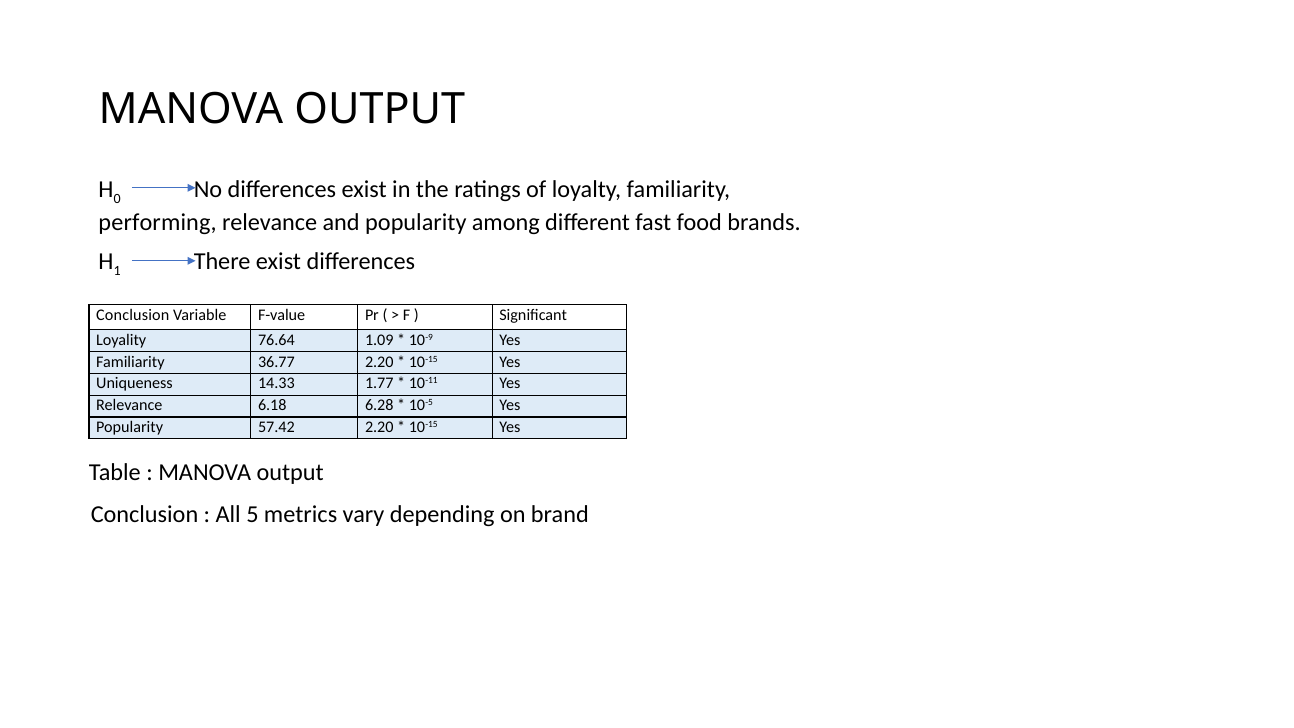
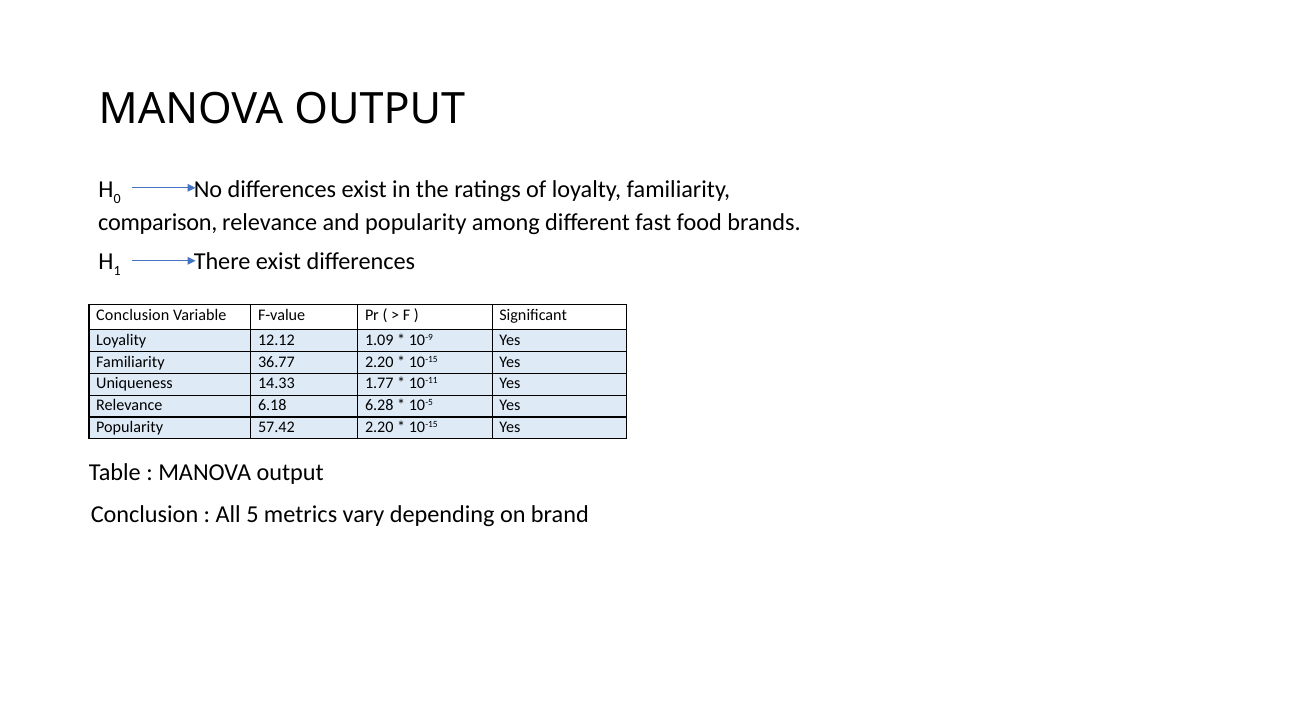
performing: performing -> comparison (158, 222)
76.64: 76.64 -> 12.12 (276, 340)
